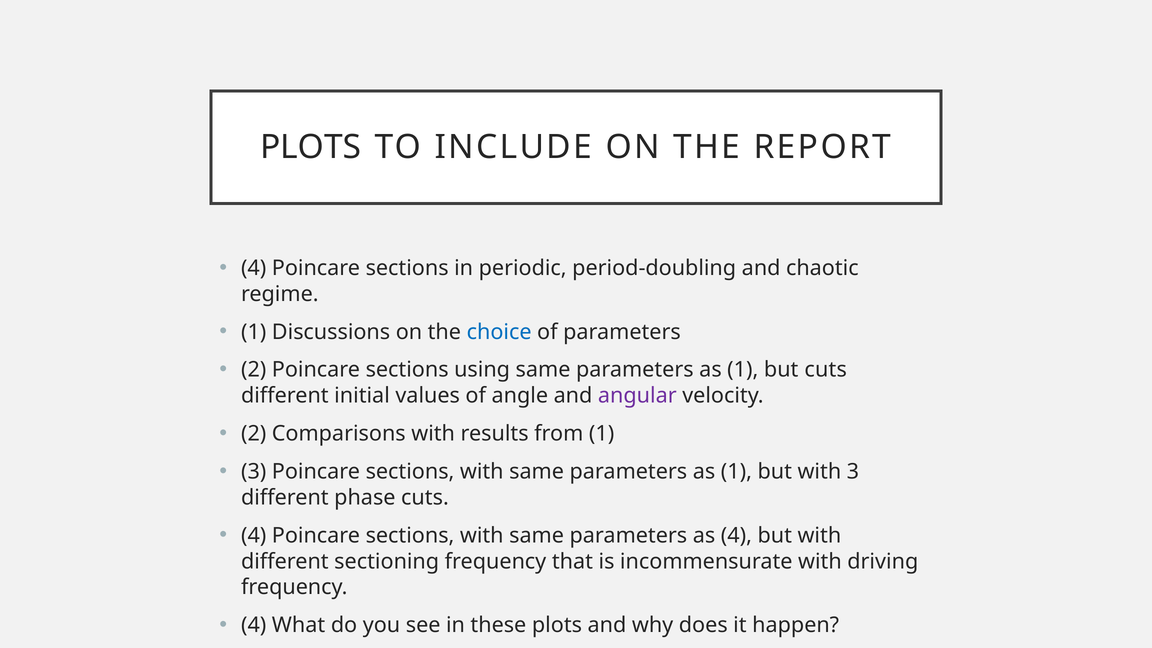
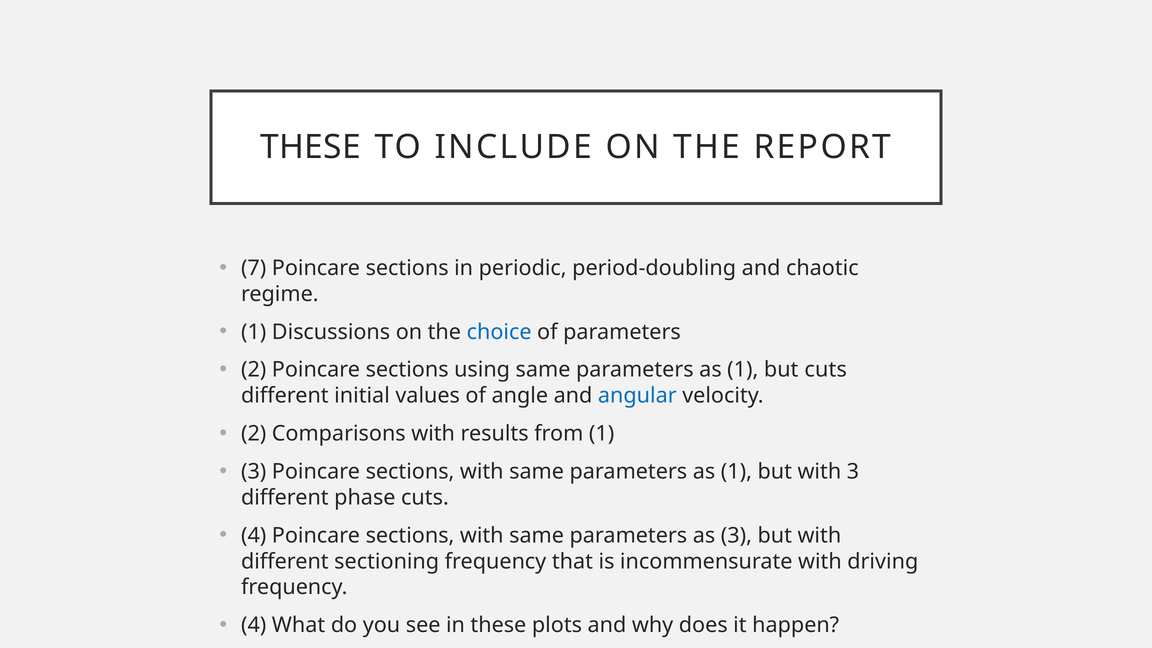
PLOTS: PLOTS -> THESE (311, 147)
4: 4 -> 7 (254, 268)
angular colour: purple -> blue (637, 396)
as 4: 4 -> 3 (736, 535)
